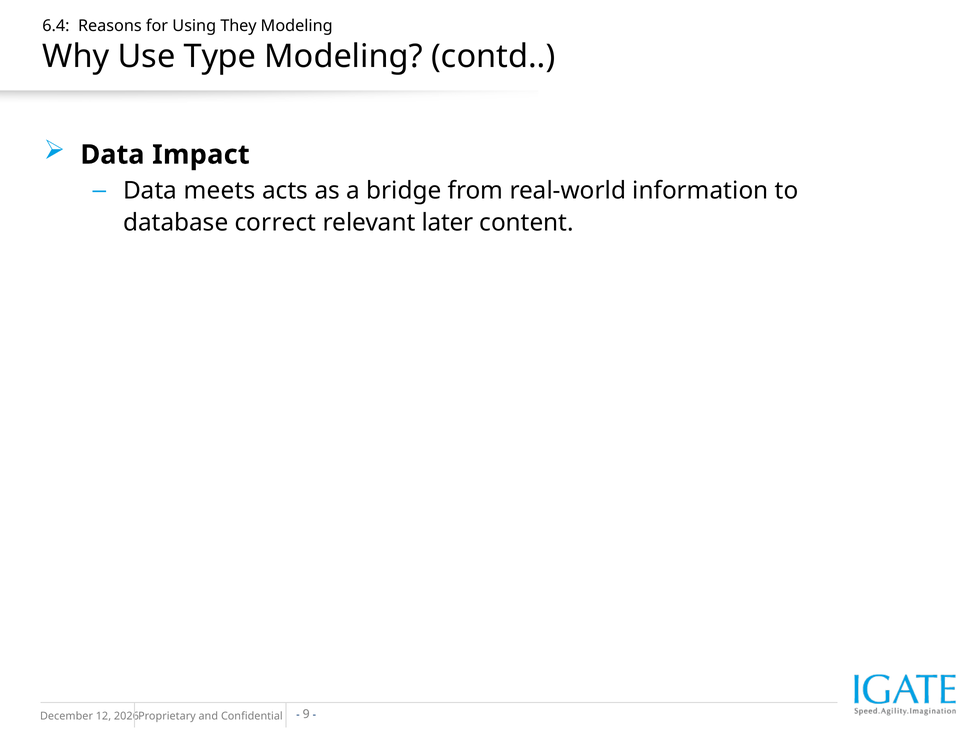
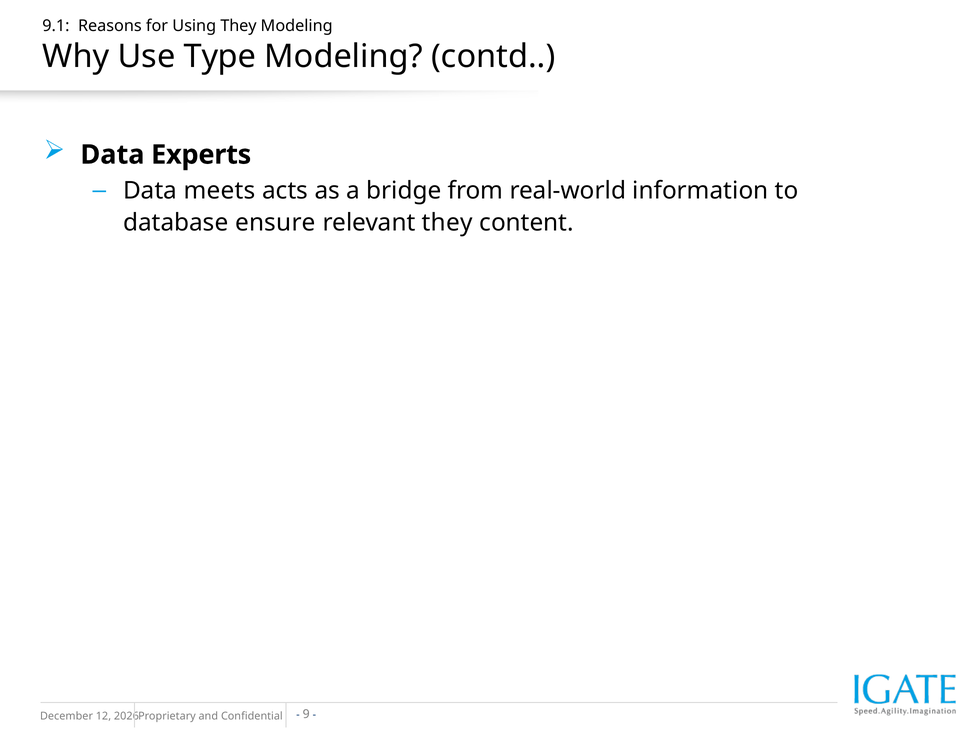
6.4: 6.4 -> 9.1 (56, 26)
Impact: Impact -> Experts (201, 155)
correct: correct -> ensure (275, 223)
relevant later: later -> they (447, 223)
